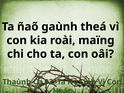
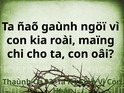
theá: theá -> ngöï (93, 27)
